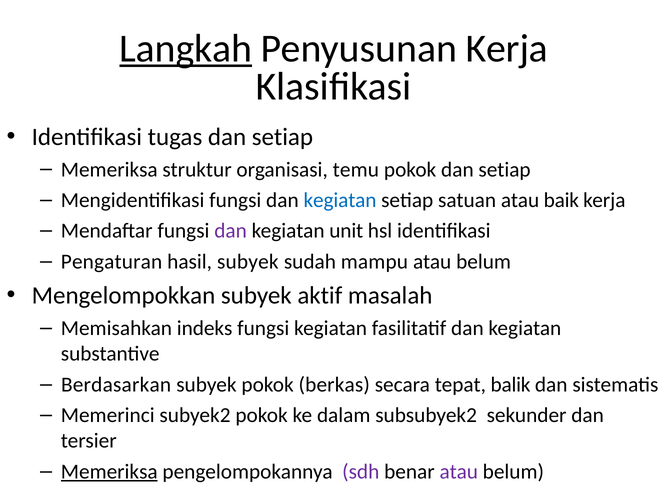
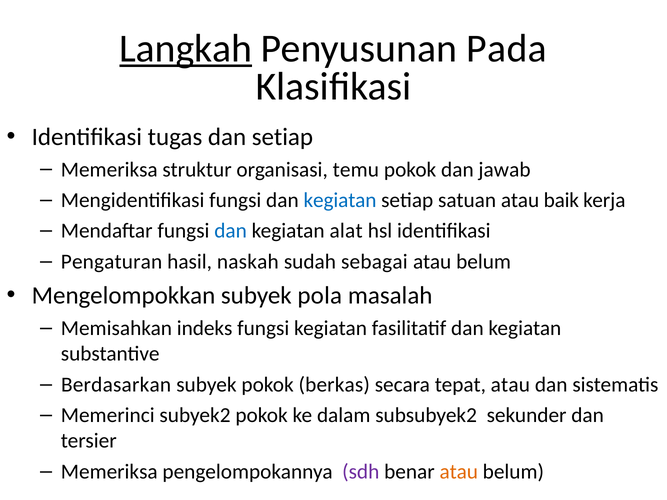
Penyusunan Kerja: Kerja -> Pada (507, 49)
pokok dan setiap: setiap -> jawab (505, 170)
dan colour: purple -> blue (231, 231)
unit: unit -> alat (346, 231)
hasil subyek: subyek -> naskah (248, 262)
mampu: mampu -> sebagai (374, 262)
aktif: aktif -> pola (320, 296)
tepat balik: balik -> atau (510, 385)
Memeriksa underline: present -> none (109, 472)
atau colour: purple -> orange (459, 472)
